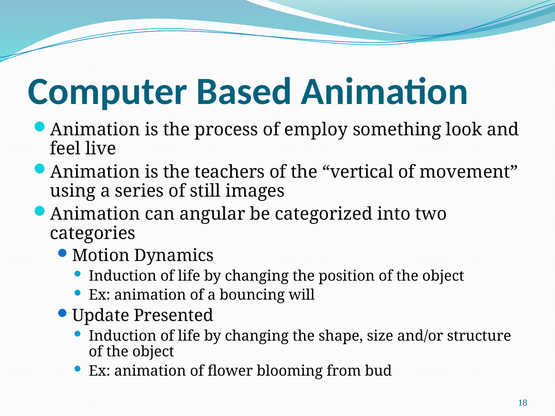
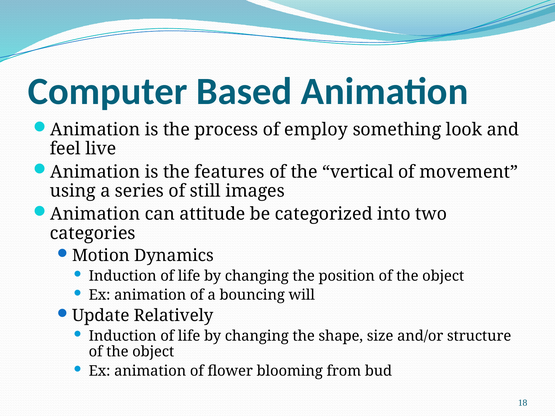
teachers: teachers -> features (230, 172)
angular: angular -> attitude (212, 214)
Presented: Presented -> Relatively (174, 316)
